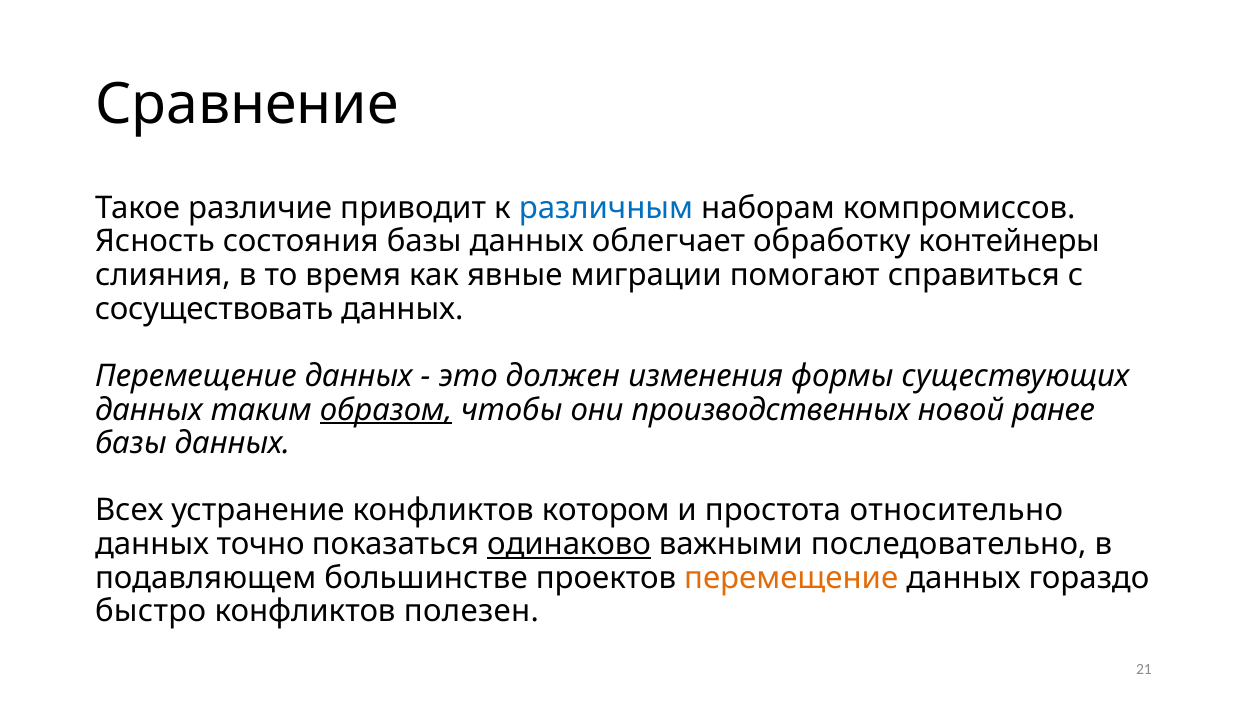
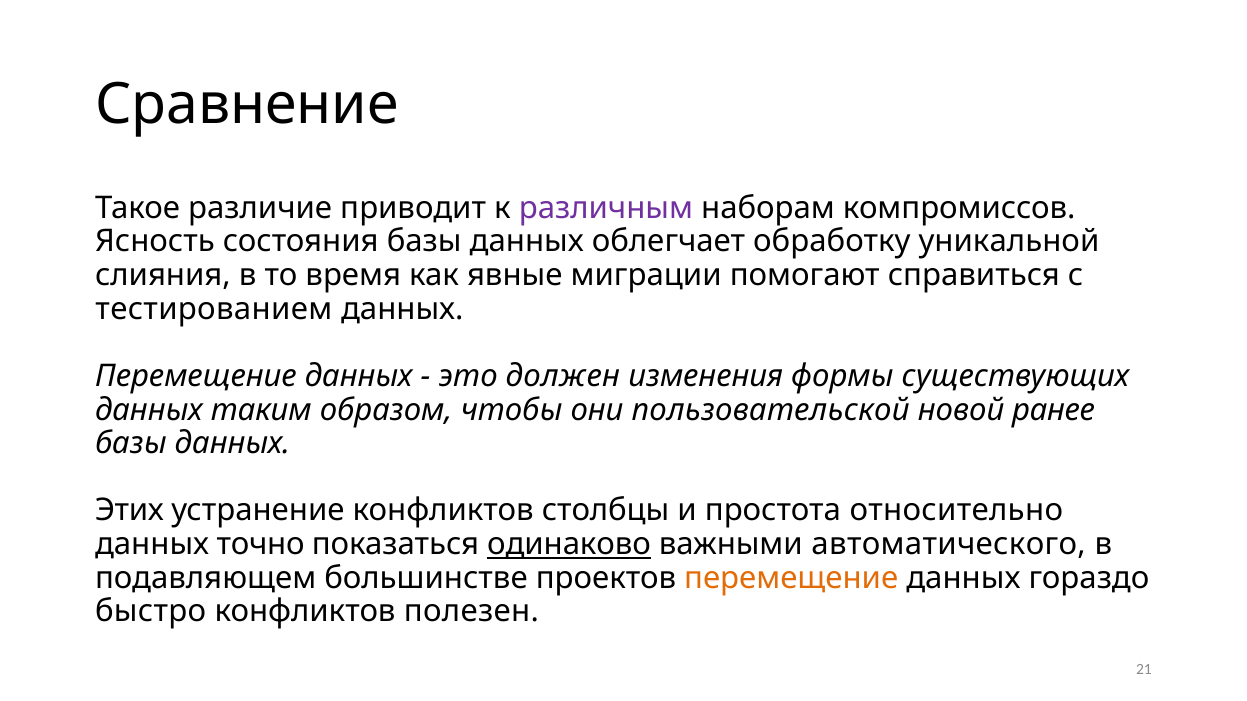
различным colour: blue -> purple (606, 208)
контейнеры: контейнеры -> уникальной (1009, 242)
сосуществовать: сосуществовать -> тестированием (214, 309)
образом underline: present -> none (386, 410)
производственных: производственных -> пользовательской (771, 410)
Всех: Всех -> Этих (129, 511)
котором: котором -> столбцы (606, 511)
последовательно: последовательно -> автоматического (949, 545)
